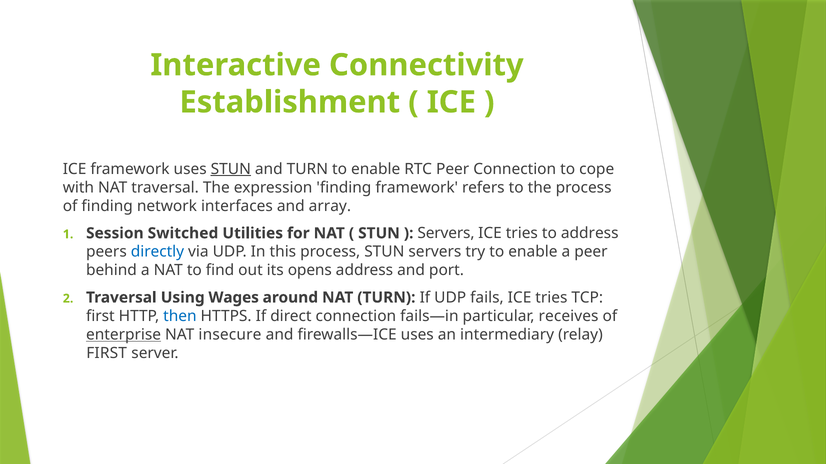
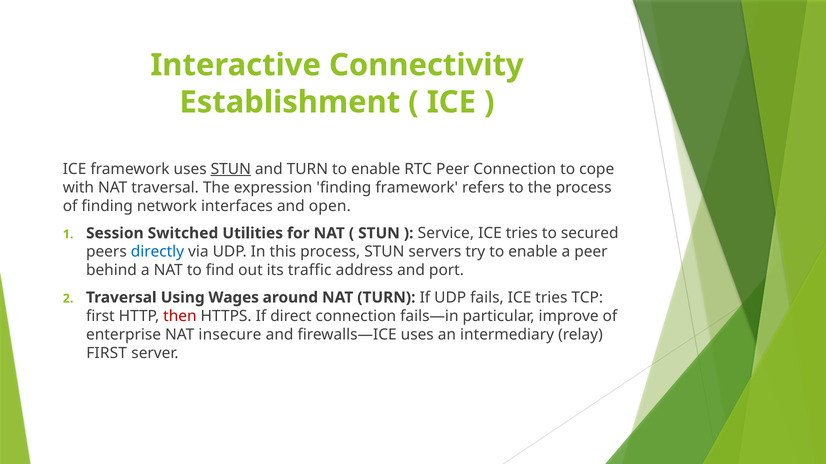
array: array -> open (330, 206)
Servers: Servers -> Service (446, 234)
to address: address -> secured (590, 234)
opens: opens -> traffic (310, 271)
then colour: blue -> red (180, 316)
receives: receives -> improve (569, 316)
enterprise underline: present -> none (124, 335)
